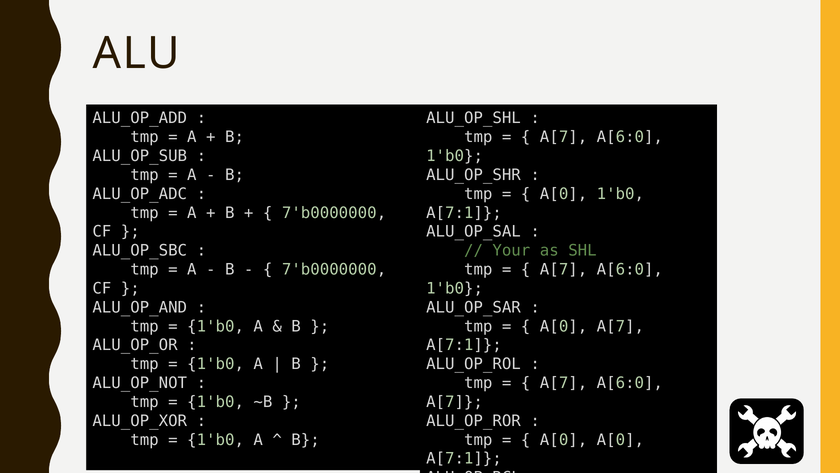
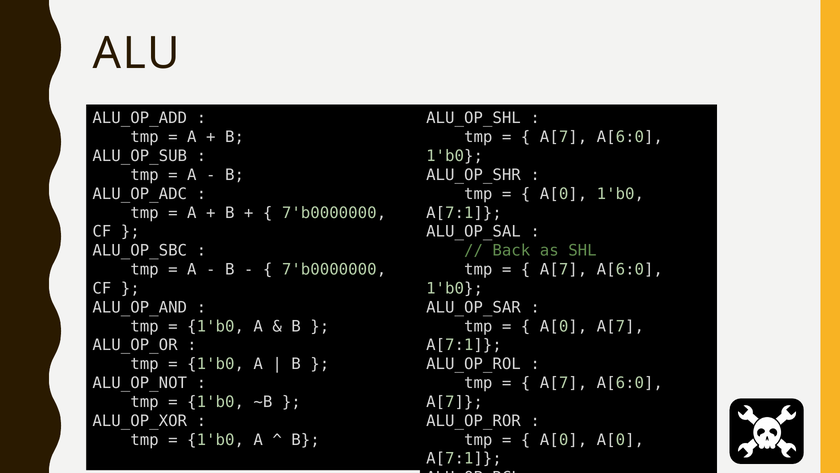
Your: Your -> Back (511, 250)
